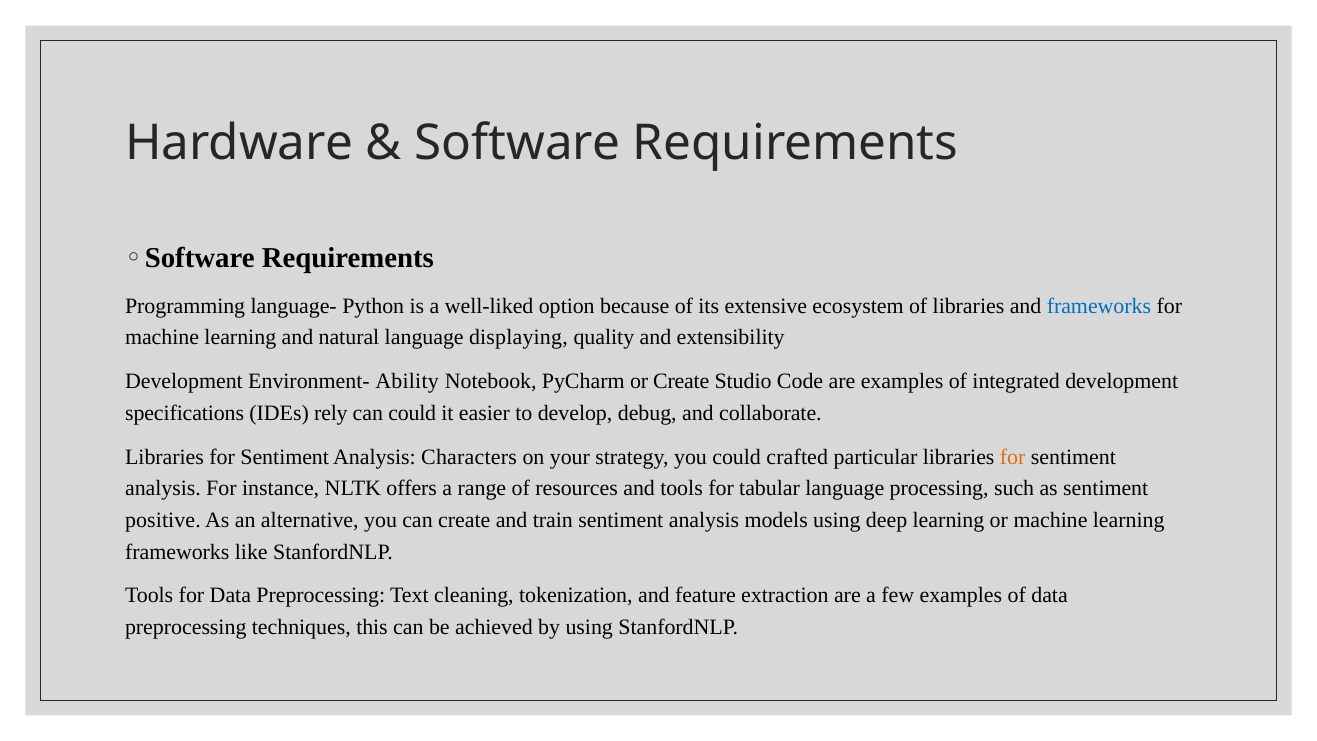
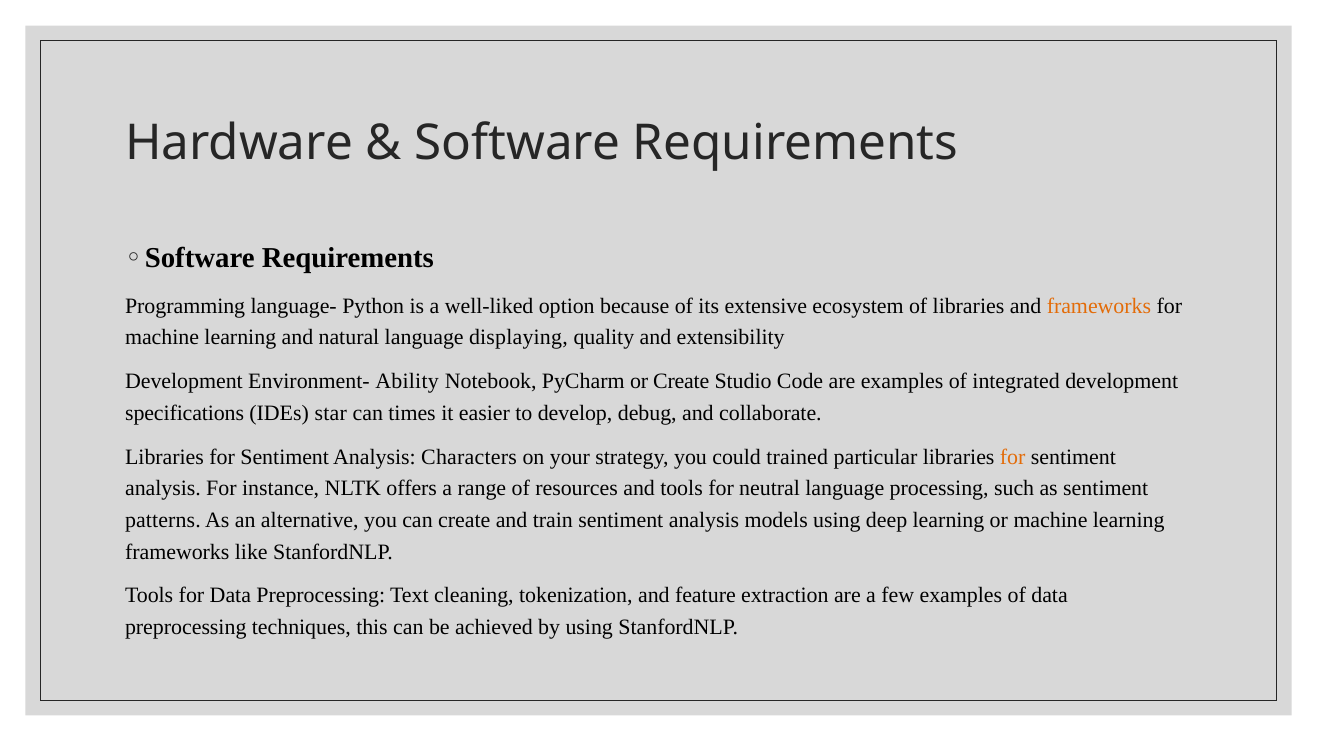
frameworks colour: blue -> orange (1099, 306)
rely: rely -> star (331, 413)
can could: could -> times (412, 413)
crafted: crafted -> trained (797, 457)
tabular: tabular -> neutral (770, 488)
positive: positive -> patterns (163, 520)
